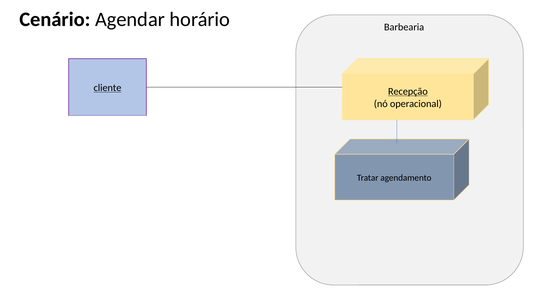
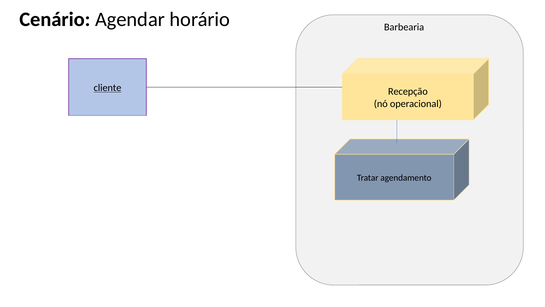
Recepção underline: present -> none (408, 91)
